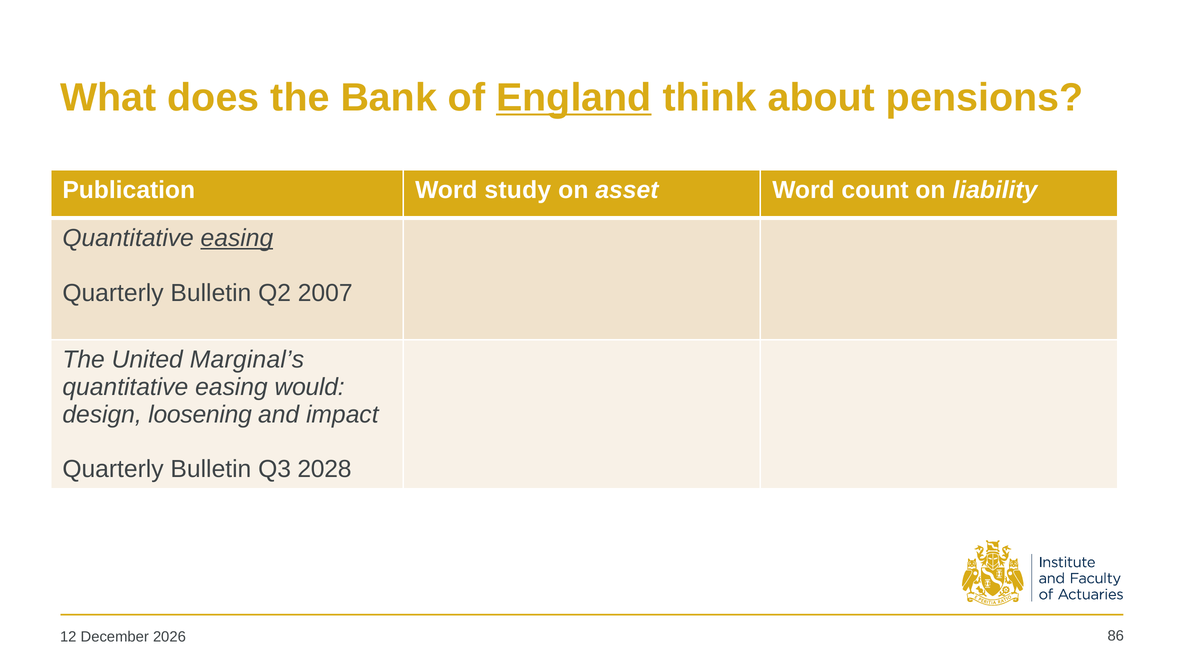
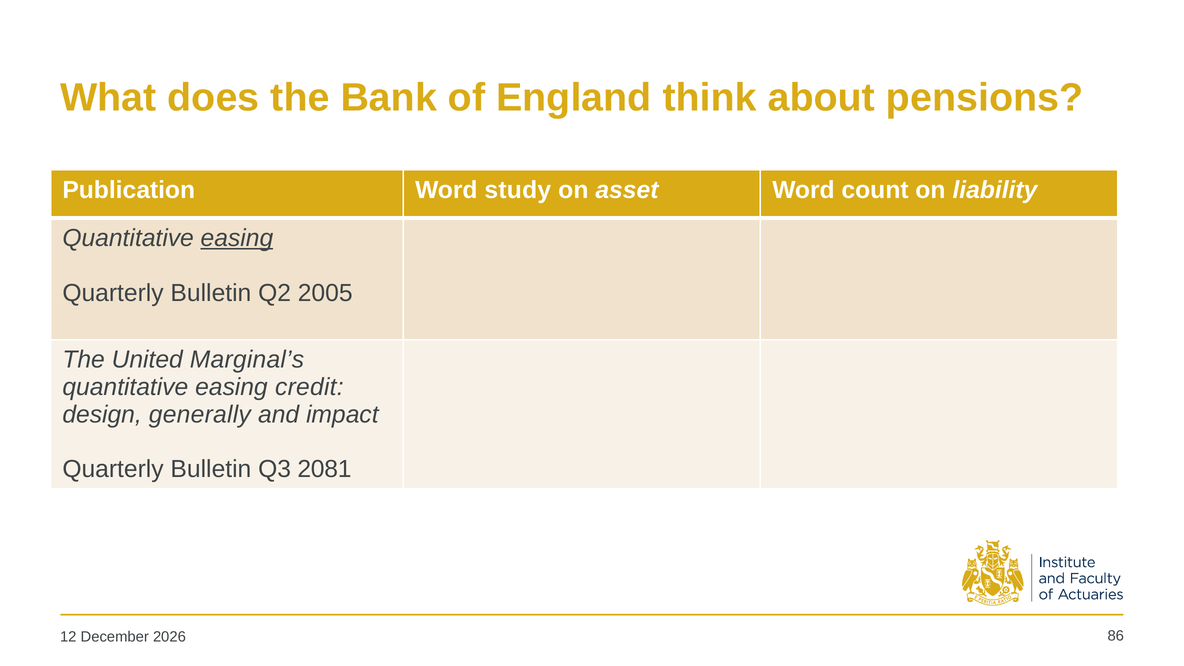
England underline: present -> none (574, 98)
2007: 2007 -> 2005 (325, 293)
would: would -> credit (309, 387)
loosening: loosening -> generally (200, 414)
2028: 2028 -> 2081 (324, 469)
